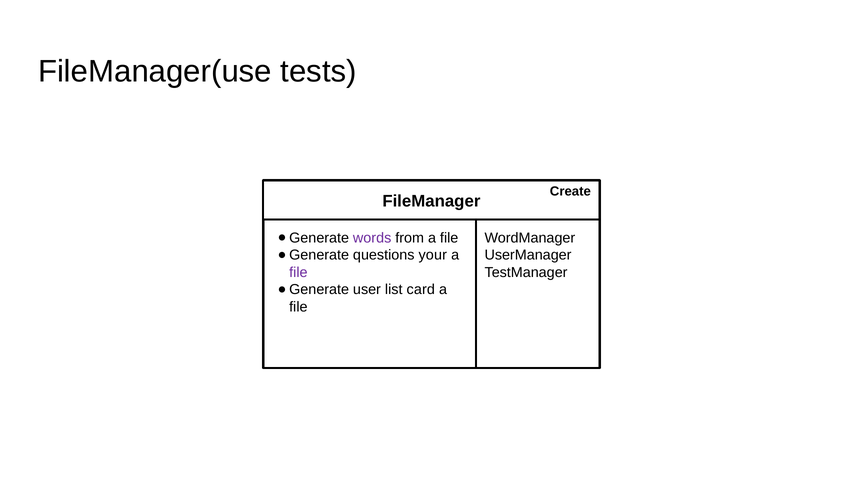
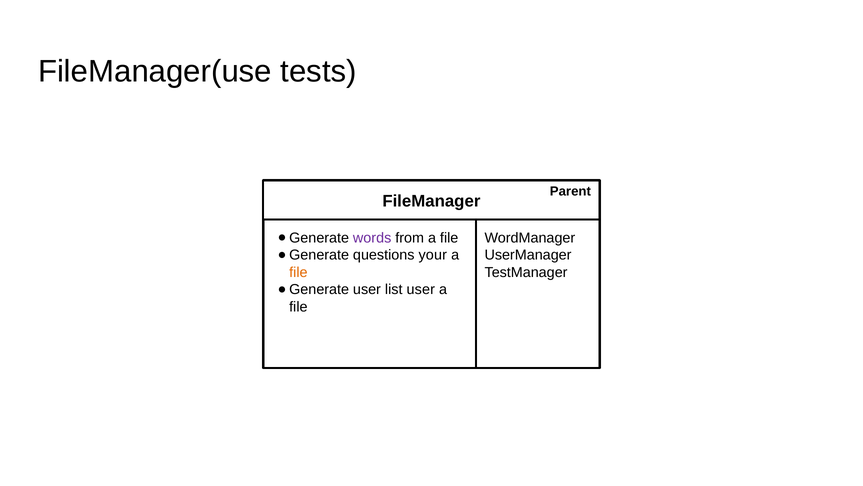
Create: Create -> Parent (570, 191)
file colour: purple -> orange (298, 272)
list card: card -> user (421, 289)
